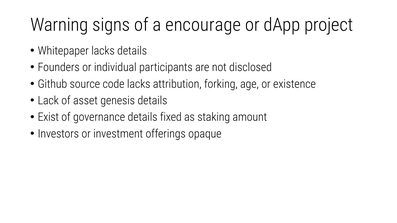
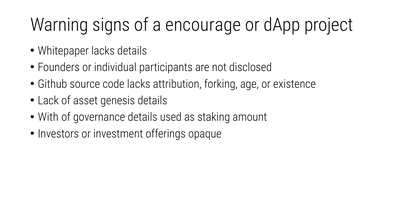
Exist: Exist -> With (48, 117)
fixed: fixed -> used (171, 117)
